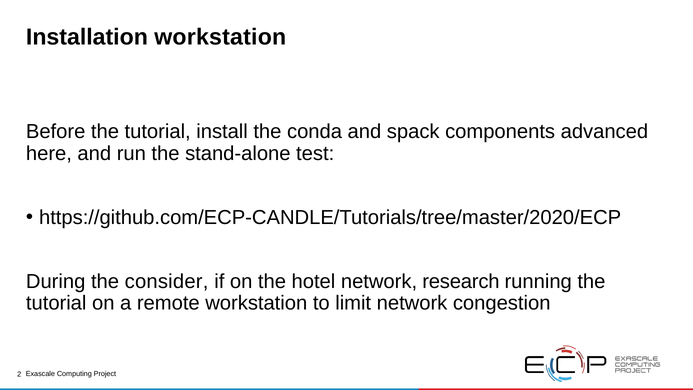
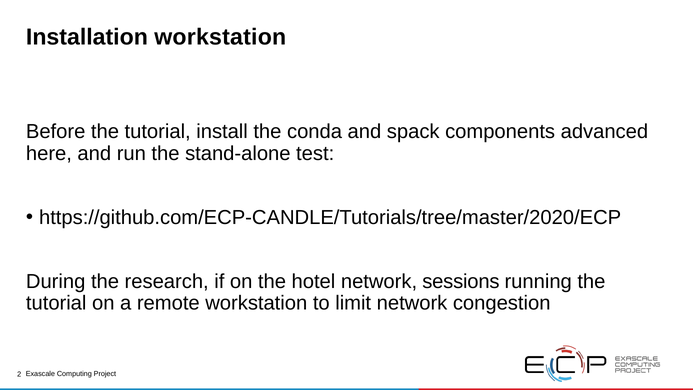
consider: consider -> research (167, 281)
research: research -> sessions (461, 281)
